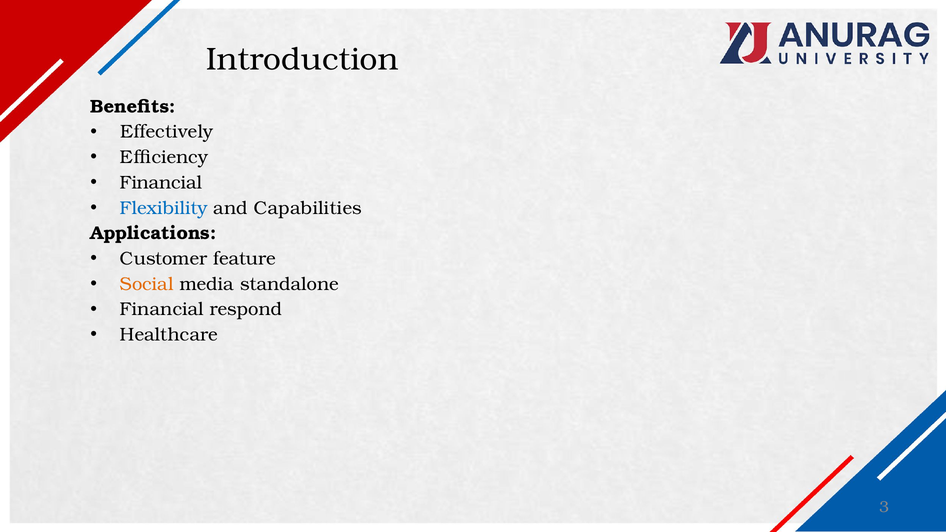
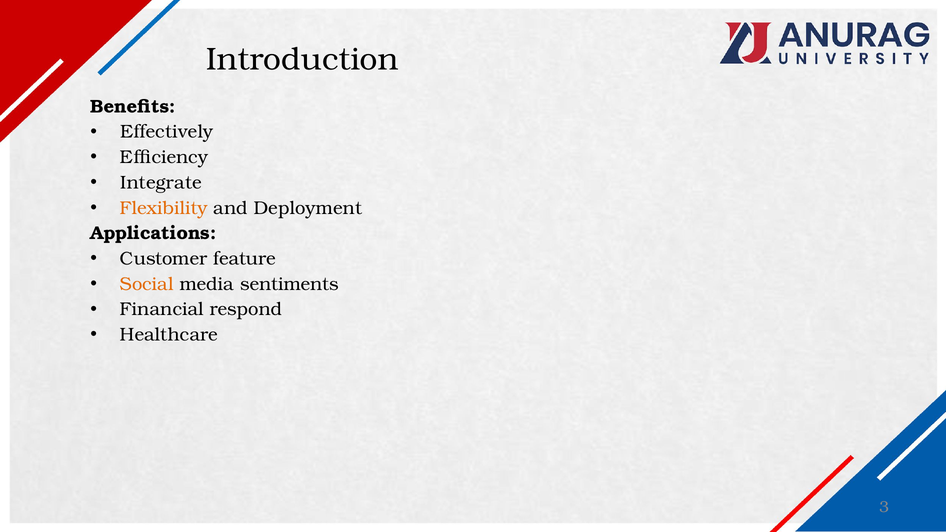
Financial: Financial -> Integrate (161, 183)
Flexibility colour: blue -> orange (164, 208)
Capabilities: Capabilities -> Deployment (308, 208)
standalone: standalone -> sentiments (289, 284)
